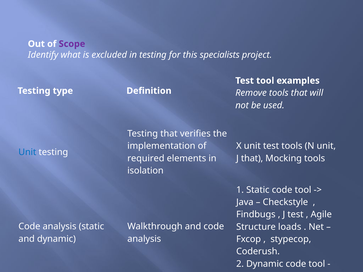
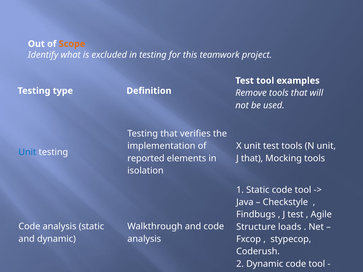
Scope colour: purple -> orange (72, 44)
specialists: specialists -> teamwork (220, 55)
required: required -> reported (146, 158)
